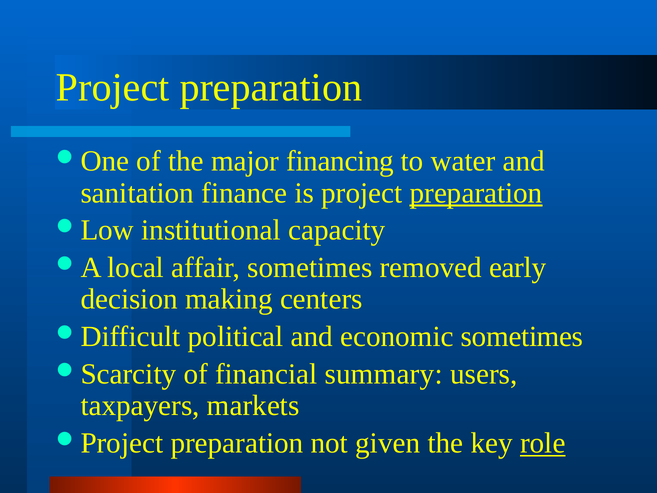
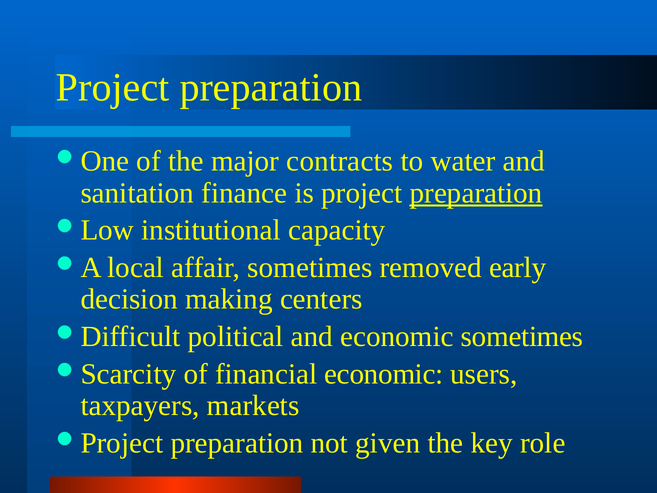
financing: financing -> contracts (340, 161)
financial summary: summary -> economic (384, 374)
role underline: present -> none (543, 443)
